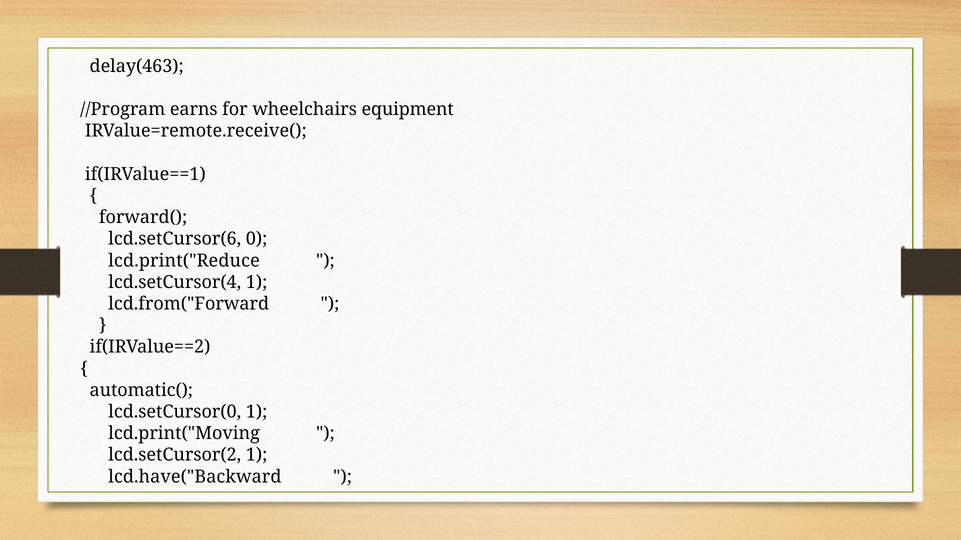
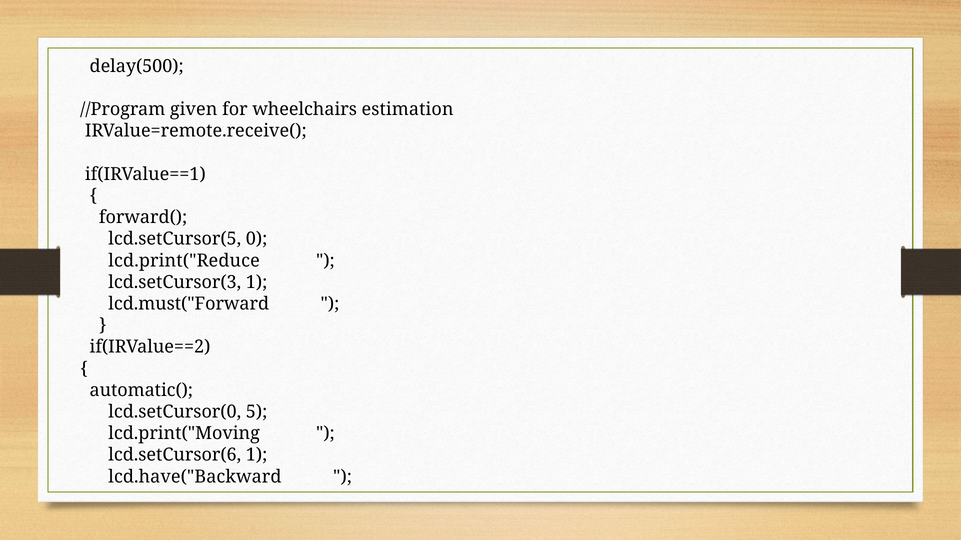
delay(463: delay(463 -> delay(500 (137, 66)
earns: earns -> given (194, 109)
equipment: equipment -> estimation (408, 109)
lcd.setCursor(6: lcd.setCursor(6 -> lcd.setCursor(5 (175, 239)
lcd.setCursor(4: lcd.setCursor(4 -> lcd.setCursor(3 (175, 282)
lcd.from("Forward: lcd.from("Forward -> lcd.must("Forward (189, 304)
lcd.setCursor(0 1: 1 -> 5 (257, 412)
lcd.setCursor(2: lcd.setCursor(2 -> lcd.setCursor(6 (175, 455)
